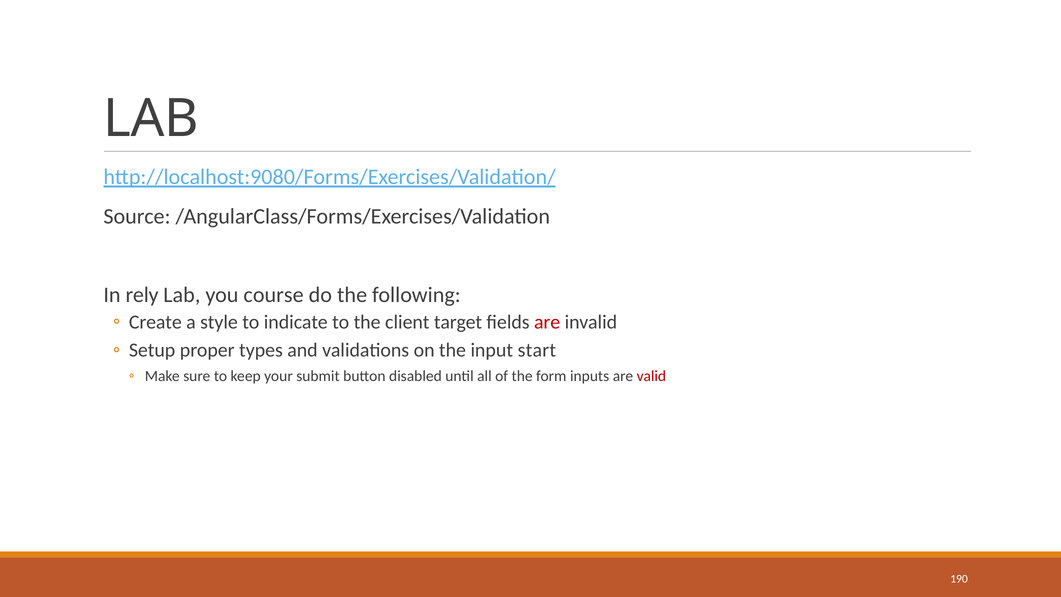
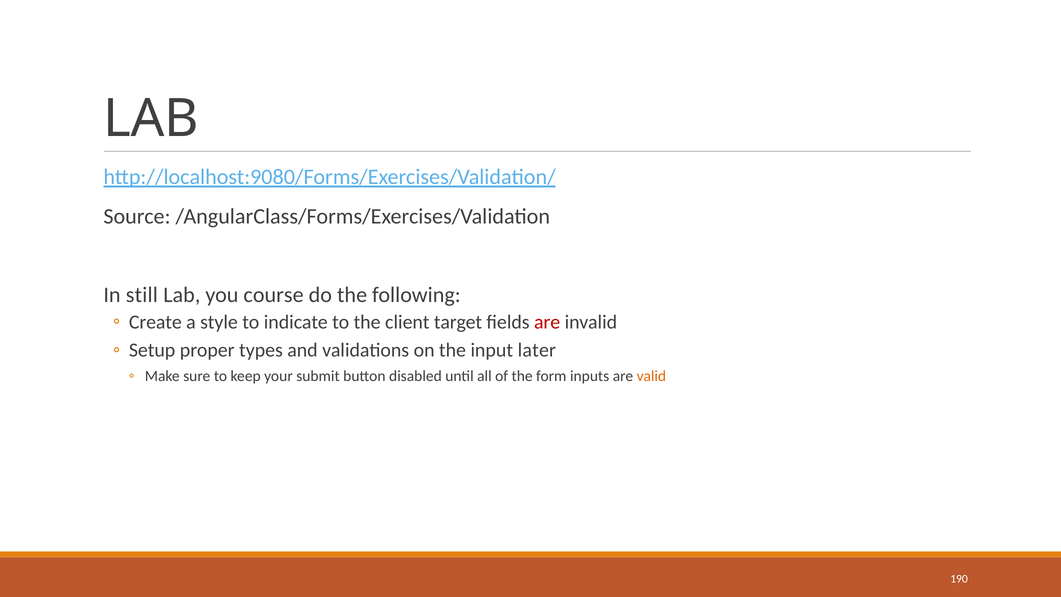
rely: rely -> still (142, 295)
start: start -> later (537, 350)
valid colour: red -> orange (651, 376)
